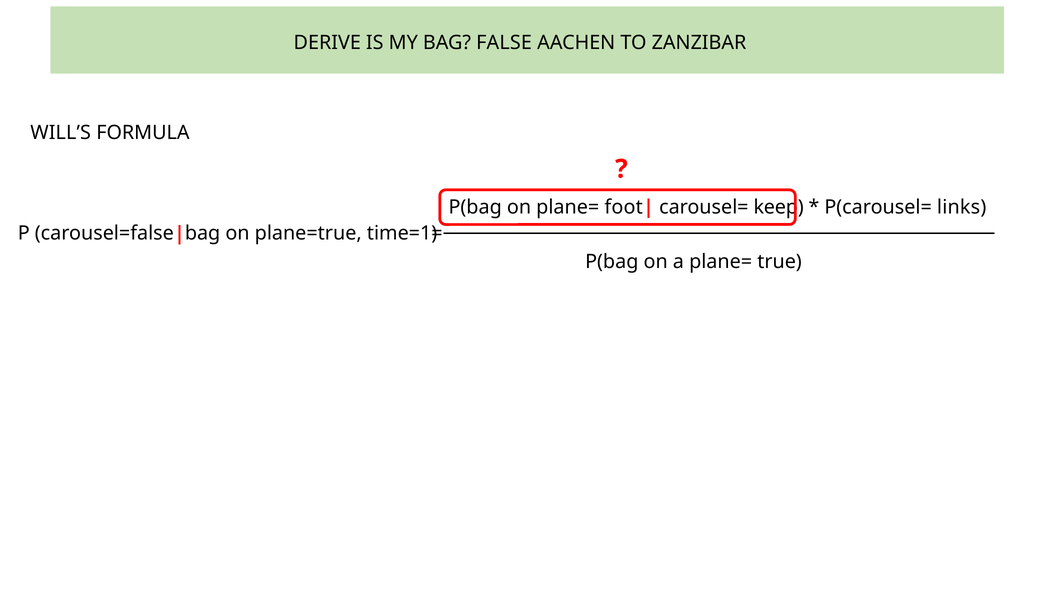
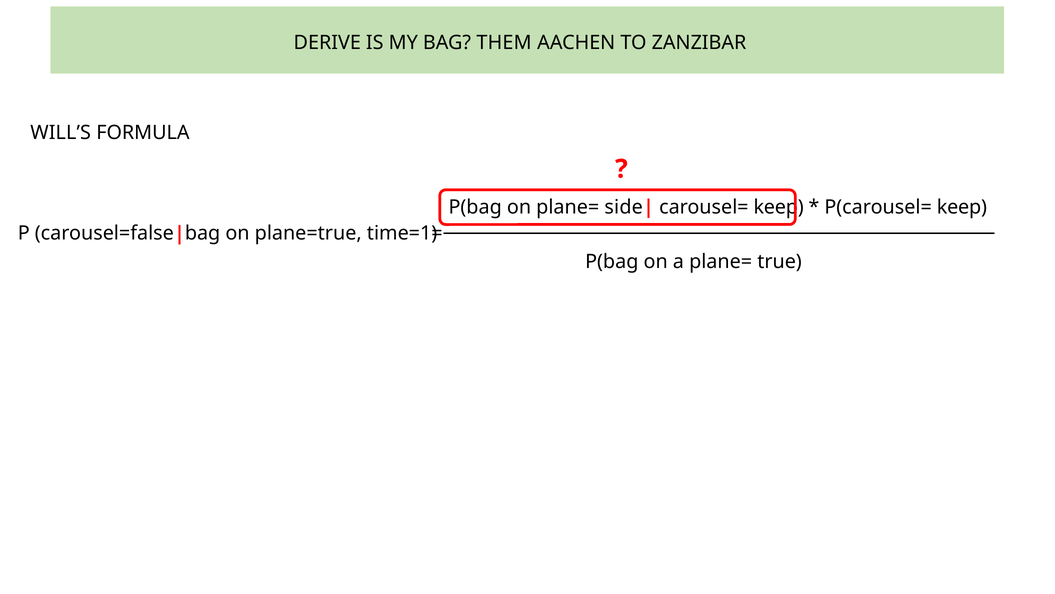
FALSE: FALSE -> THEM (504, 43)
foot: foot -> side (624, 207)
P(carousel= links: links -> keep (962, 207)
